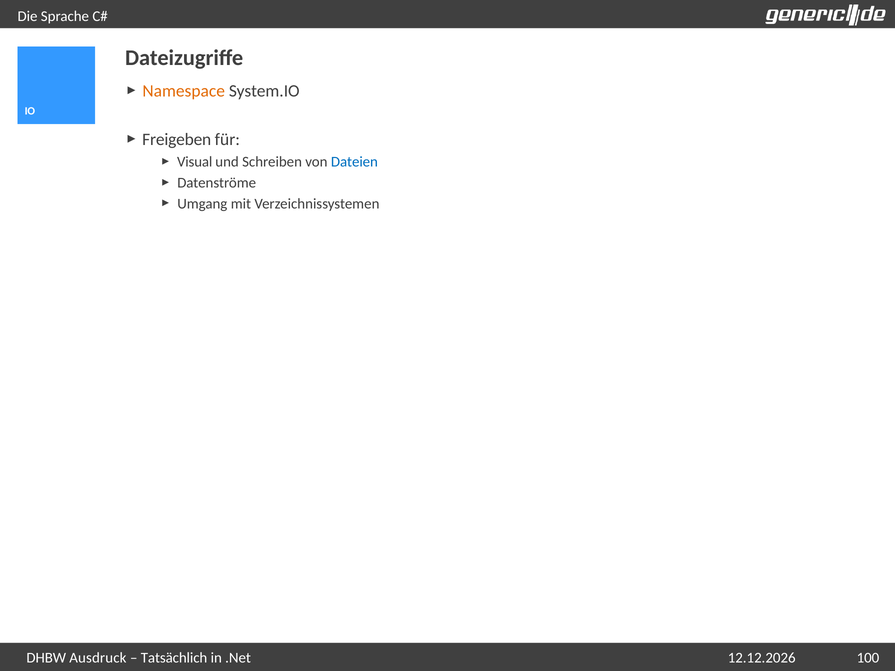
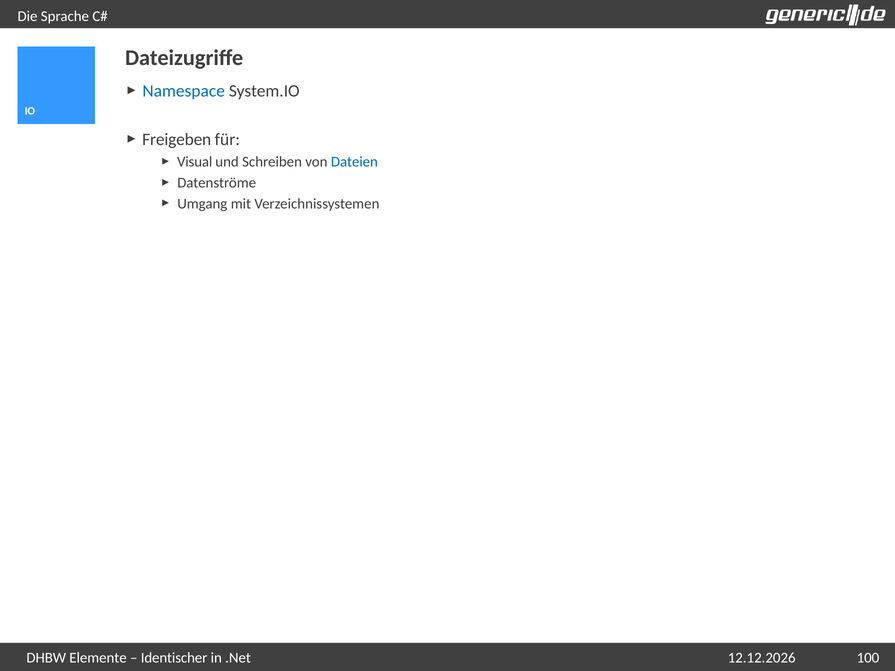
Namespace colour: orange -> blue (184, 91)
Ausdruck: Ausdruck -> Elemente (98, 658)
Tatsächlich: Tatsächlich -> Identischer (174, 658)
